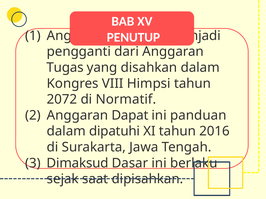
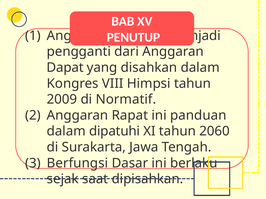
Tugas: Tugas -> Dapat (65, 68)
2072: 2072 -> 2009 (62, 100)
Dapat: Dapat -> Rapat (130, 116)
2016: 2016 -> 2060 (215, 132)
Dimaksud: Dimaksud -> Berfungsi (77, 163)
